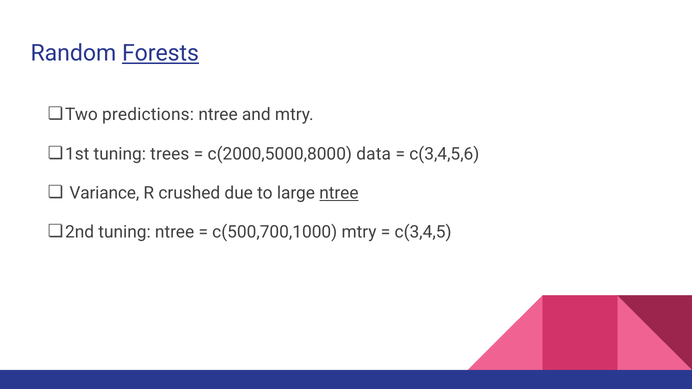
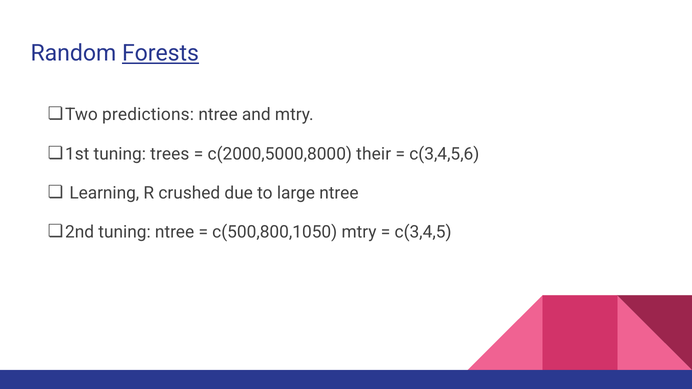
data: data -> their (374, 154)
Variance: Variance -> Learning (104, 193)
ntree underline: present -> none (339, 193)
c(500,700,1000: c(500,700,1000 -> c(500,800,1050 (275, 232)
